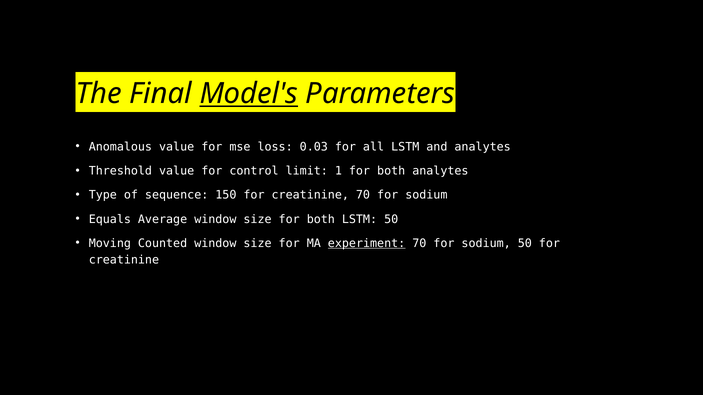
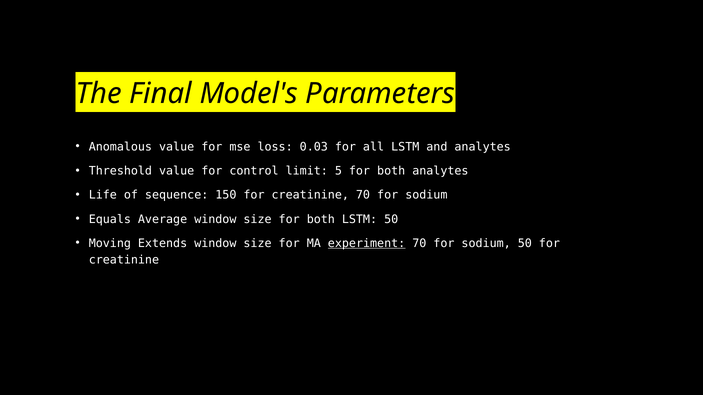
Model's underline: present -> none (249, 94)
1: 1 -> 5 (338, 171)
Type: Type -> Life (103, 195)
Counted: Counted -> Extends (163, 244)
